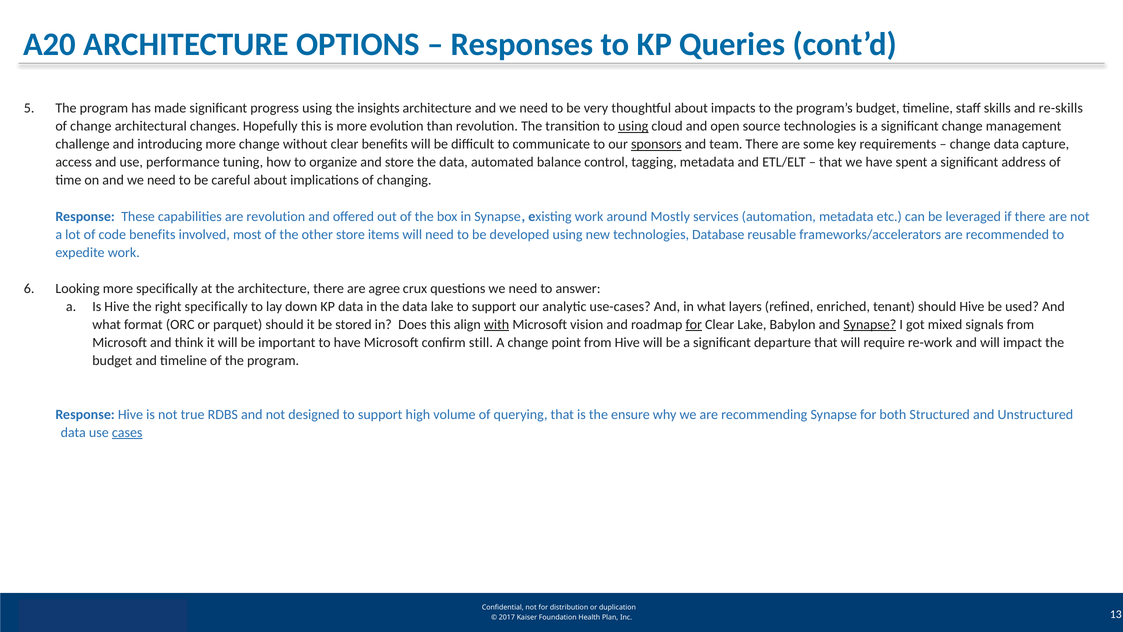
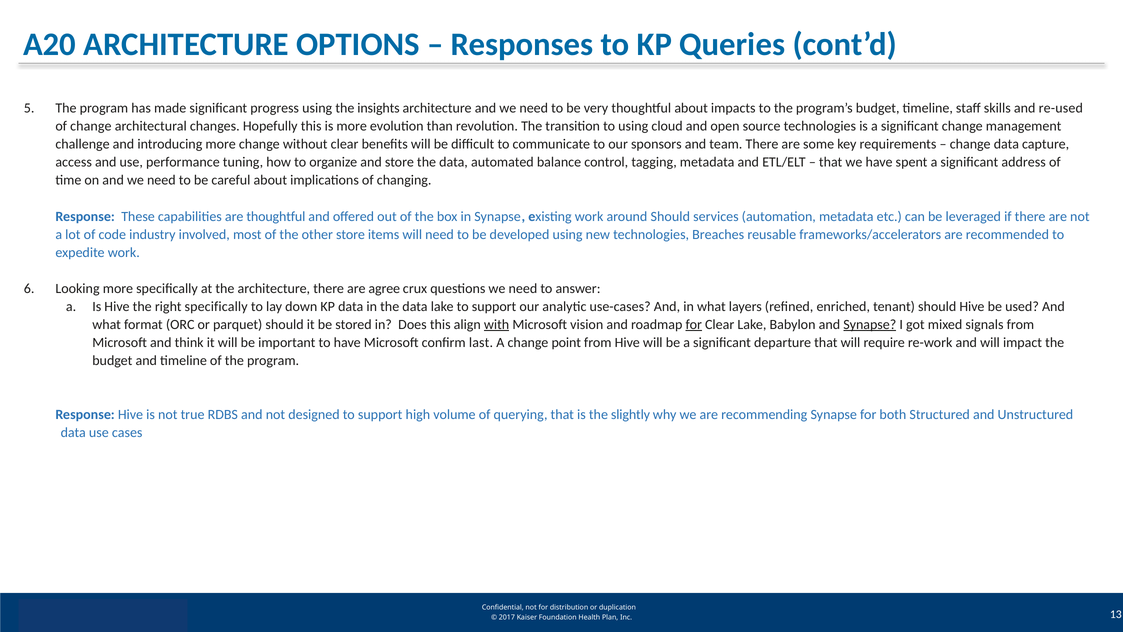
re-skills: re-skills -> re-used (1061, 108)
using underline: present -> none (633, 126)
sponsors underline: present -> none (656, 144)
are revolution: revolution -> thoughtful (276, 216)
around Mostly: Mostly -> Should (670, 216)
code benefits: benefits -> industry (152, 234)
Database: Database -> Breaches (718, 234)
still: still -> last (481, 342)
ensure: ensure -> slightly (630, 414)
cases underline: present -> none (127, 432)
